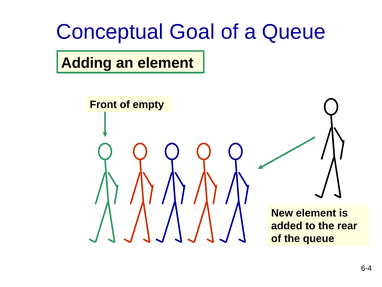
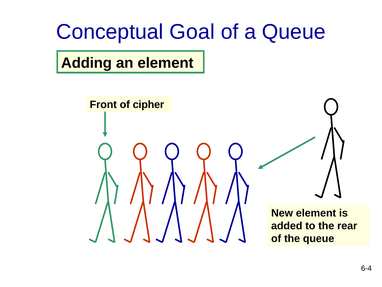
empty: empty -> cipher (148, 104)
